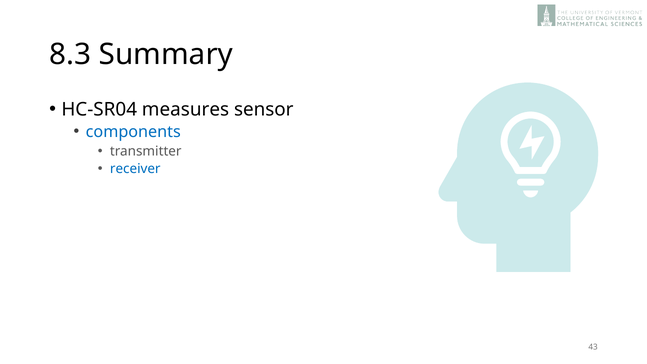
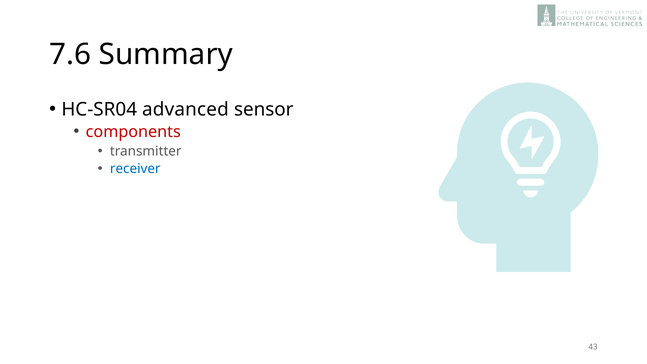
8.3: 8.3 -> 7.6 (70, 54)
measures: measures -> advanced (185, 109)
components colour: blue -> red (133, 132)
